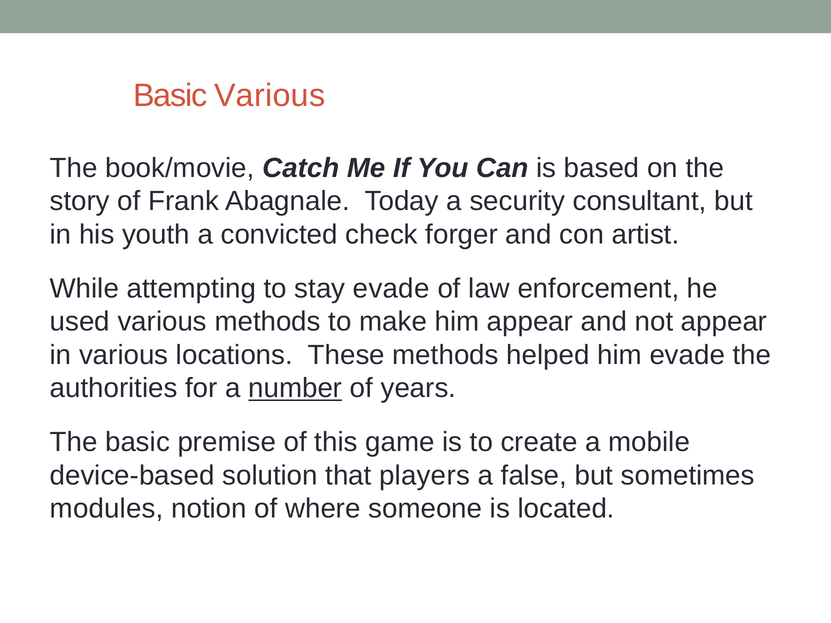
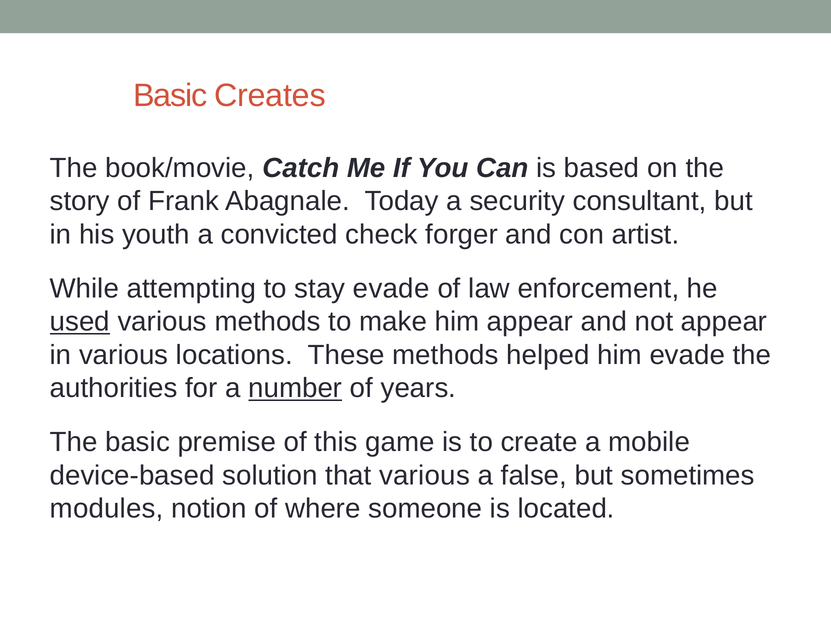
Basic Various: Various -> Creates (270, 96)
used underline: none -> present (80, 322)
that players: players -> various (425, 476)
